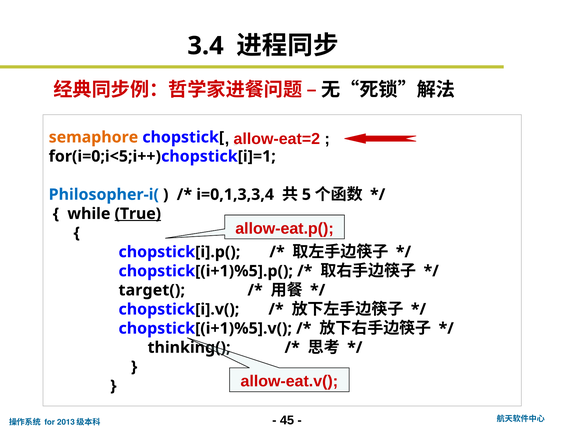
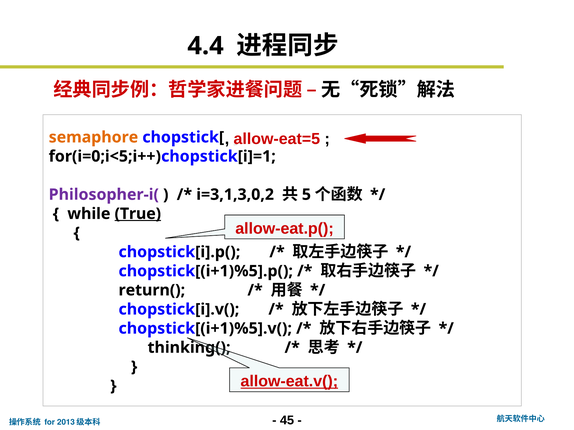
3.4: 3.4 -> 4.4 (206, 46)
allow-eat=2: allow-eat=2 -> allow-eat=5 (277, 139)
Philosopher-i( colour: blue -> purple (104, 195)
i=0,1,3,3,4: i=0,1,3,3,4 -> i=3,1,3,0,2 (235, 195)
target(: target( -> return( (152, 291)
allow-eat.v( underline: none -> present (289, 382)
